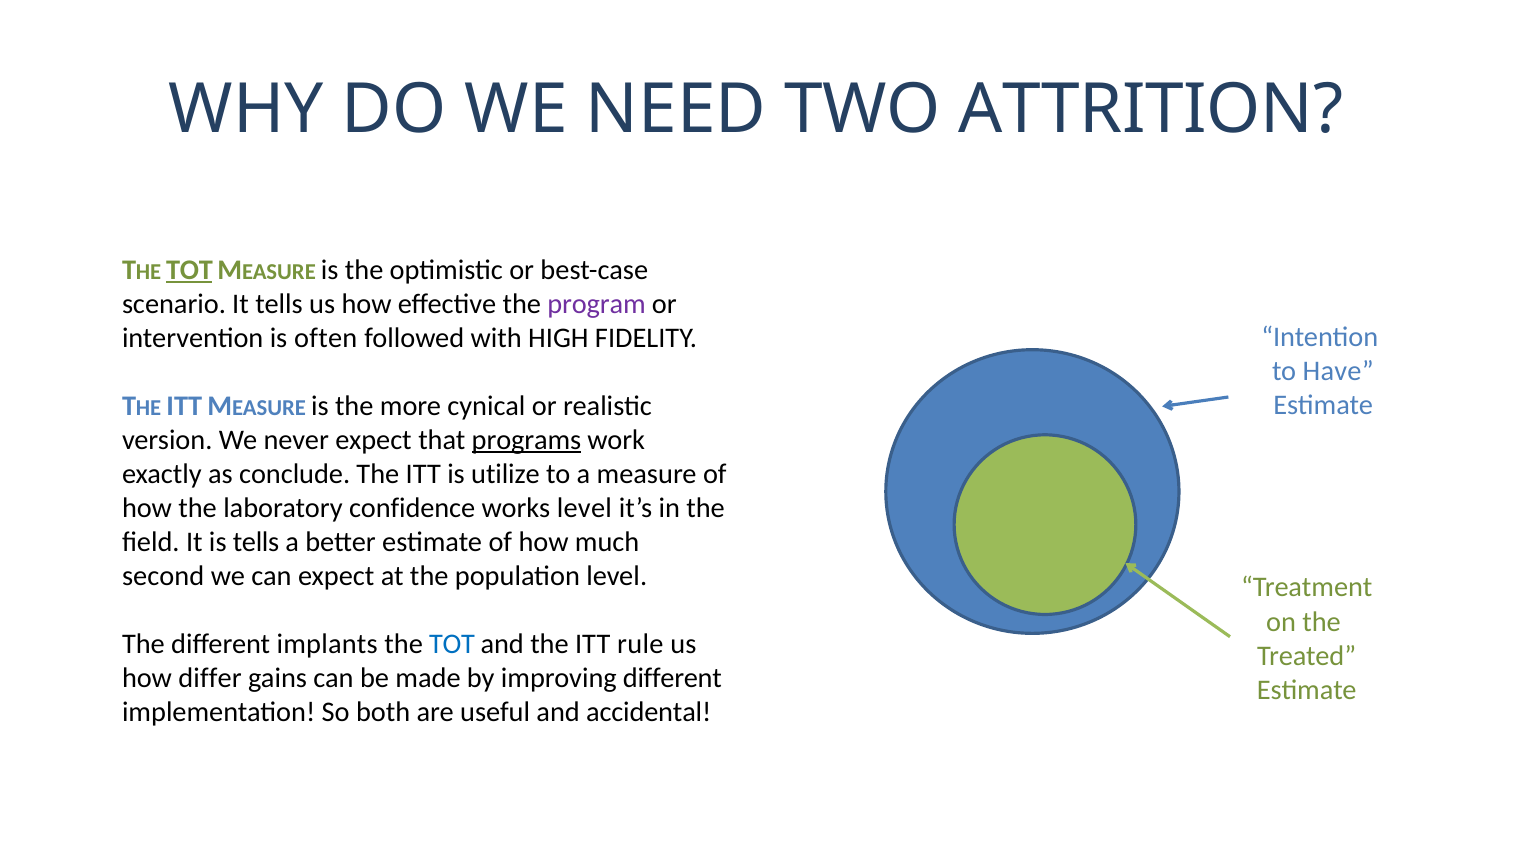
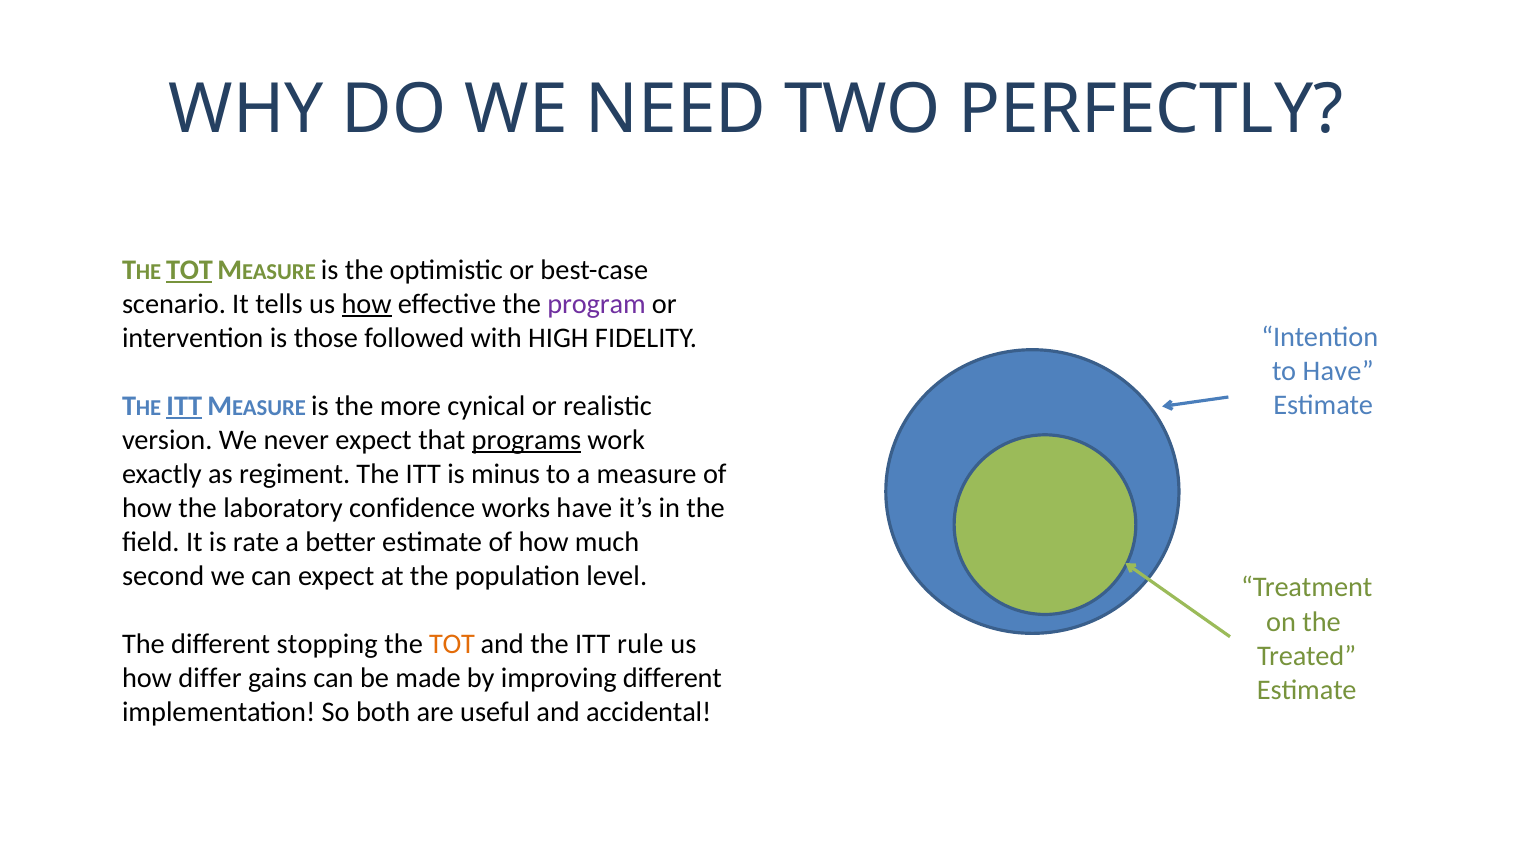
ATTRITION: ATTRITION -> PERFECTLY (1151, 110)
how underline: none -> present (367, 304)
often: often -> those (326, 338)
ITT underline: none -> present (184, 406)
conclude: conclude -> regiment (295, 474)
utilize: utilize -> minus (506, 474)
works level: level -> have (584, 508)
is tells: tells -> rate (256, 542)
implants: implants -> stopping (327, 644)
TOT colour: blue -> orange (452, 644)
